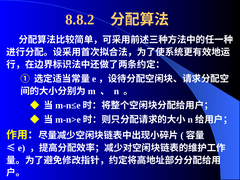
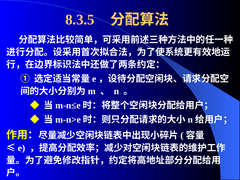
8.8.2: 8.8.2 -> 8.3.5 (80, 20)
